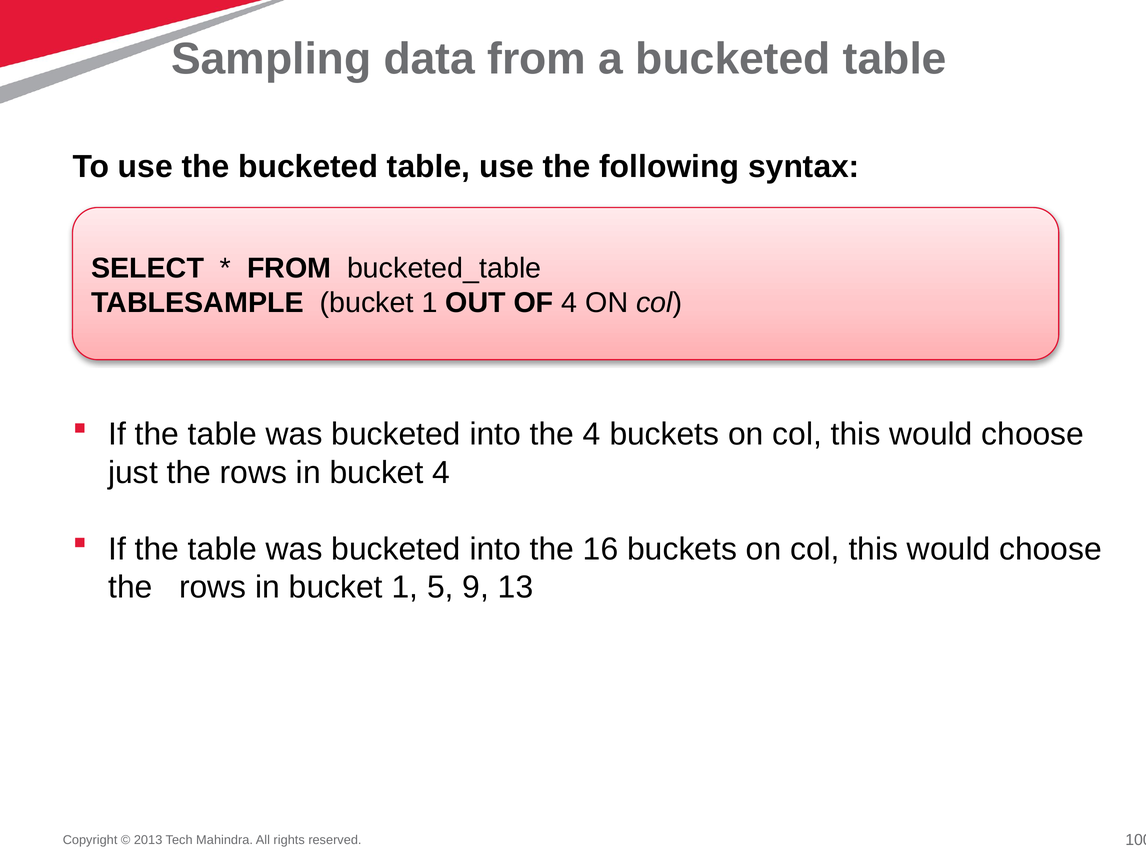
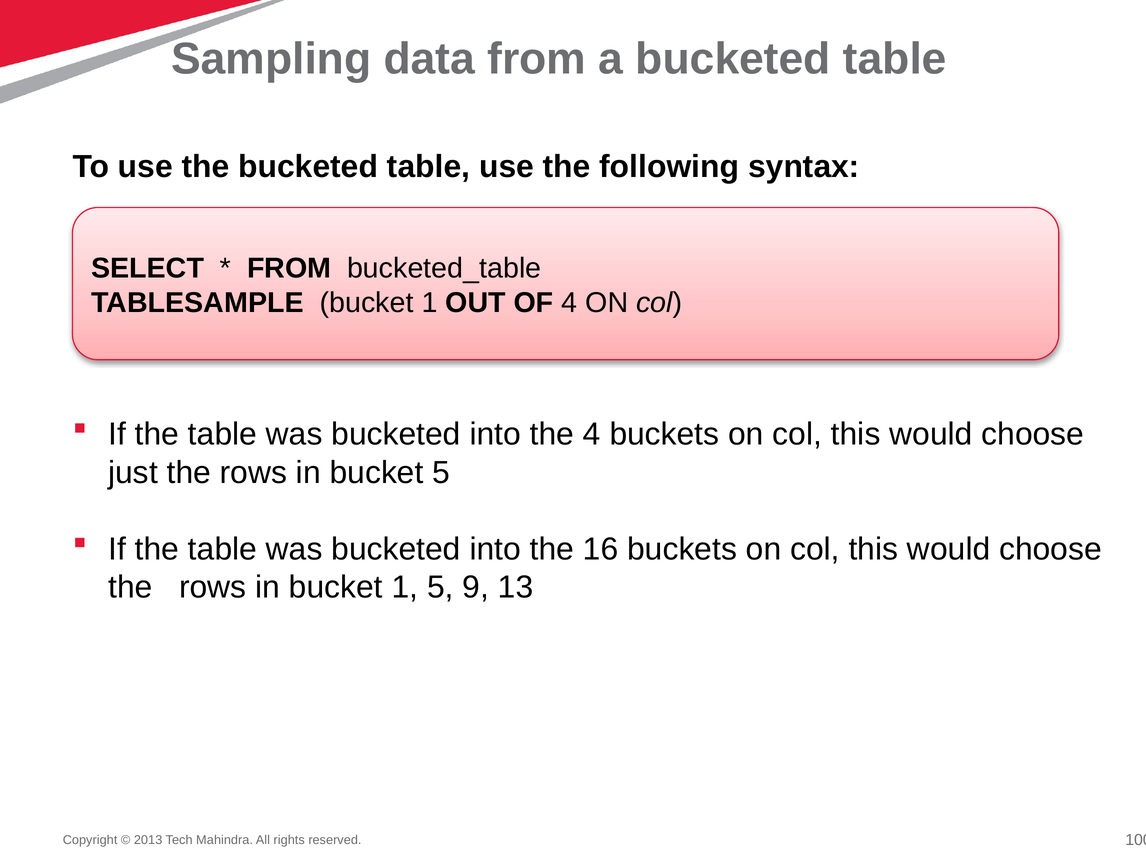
bucket 4: 4 -> 5 (441, 472)
